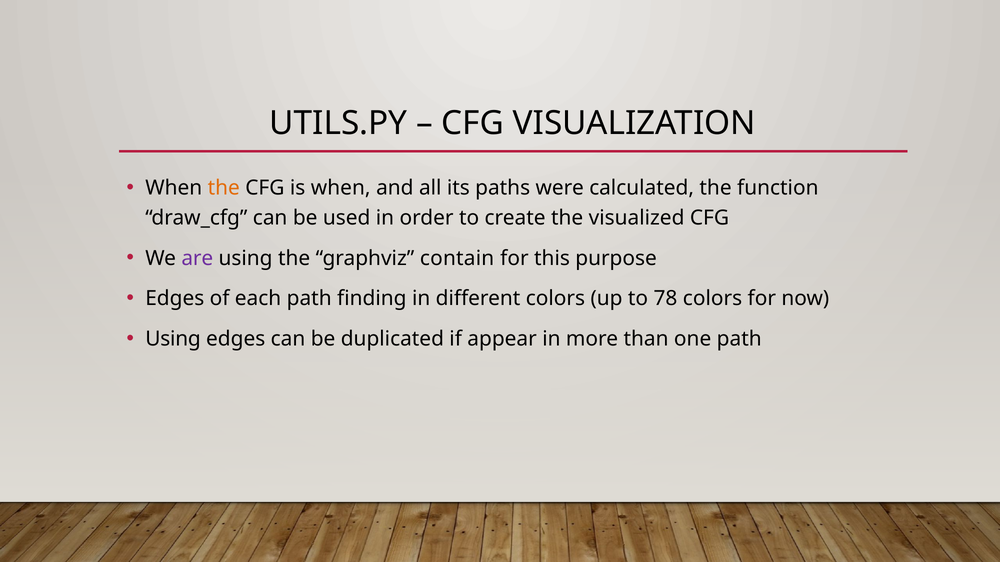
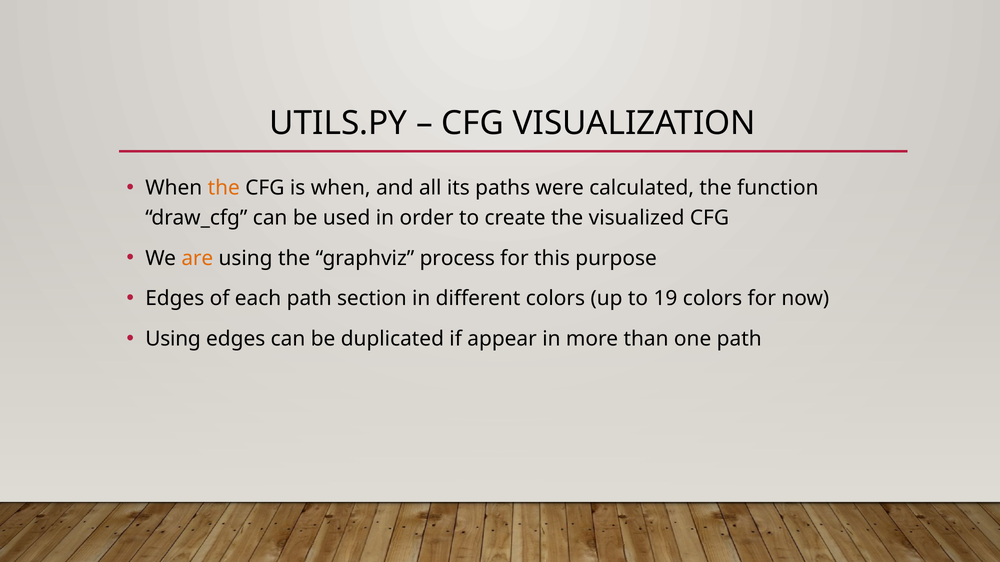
are colour: purple -> orange (197, 258)
contain: contain -> process (457, 258)
finding: finding -> section (372, 299)
78: 78 -> 19 (665, 299)
